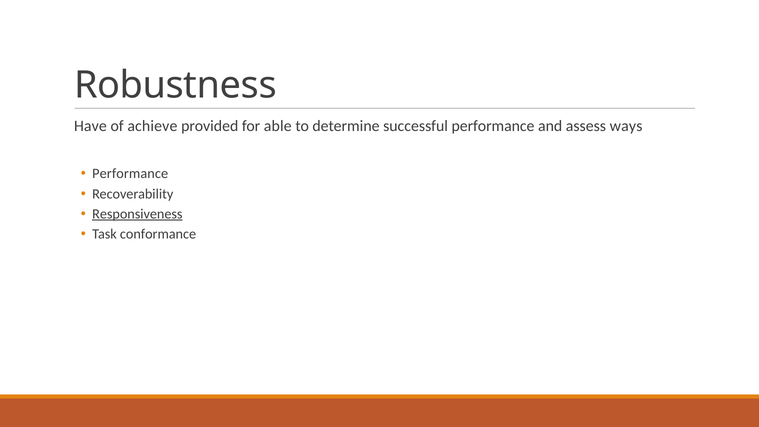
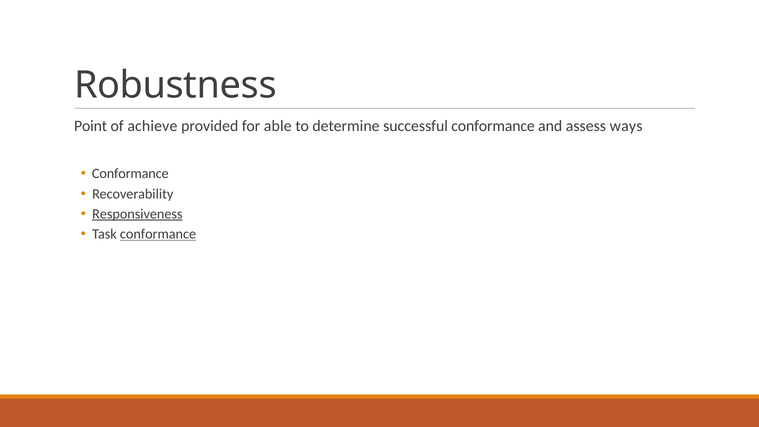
Have: Have -> Point (91, 126)
successful performance: performance -> conformance (493, 126)
Performance: Performance -> Conformance (130, 174)
conformance underline: none -> present (158, 234)
